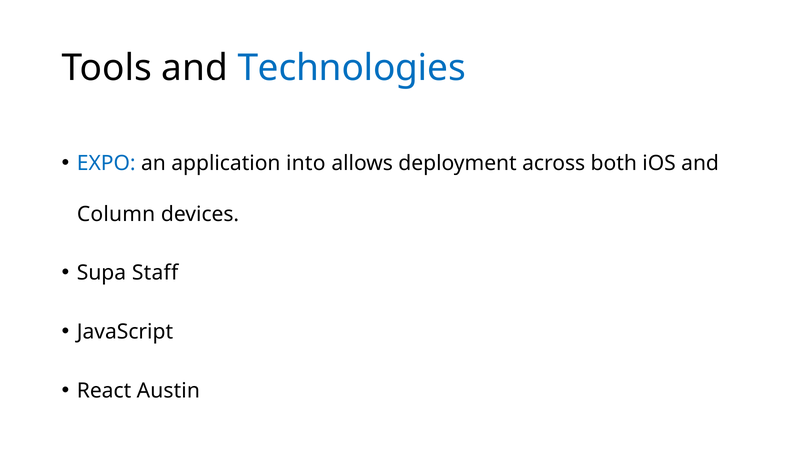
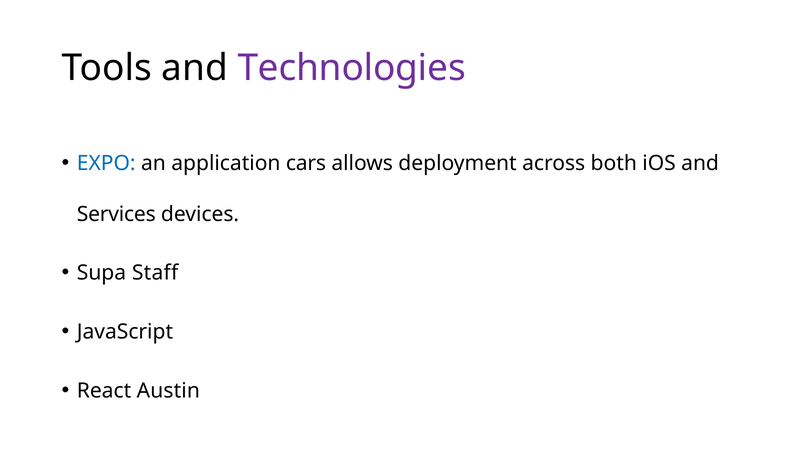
Technologies colour: blue -> purple (352, 68)
into: into -> cars (306, 164)
Column: Column -> Services (116, 214)
